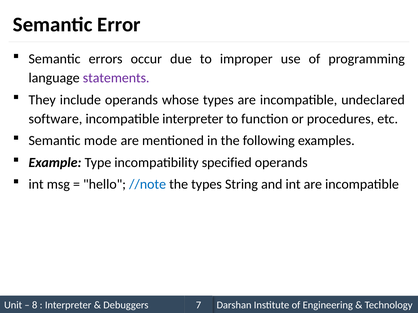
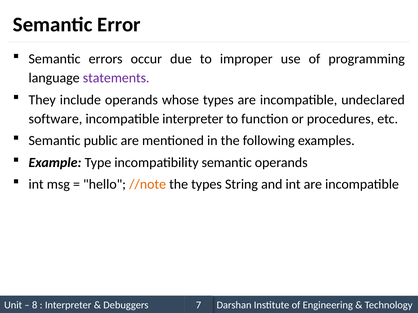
mode: mode -> public (101, 141)
incompatibility specified: specified -> semantic (227, 163)
//note colour: blue -> orange (148, 185)
